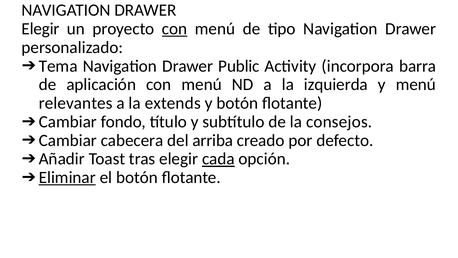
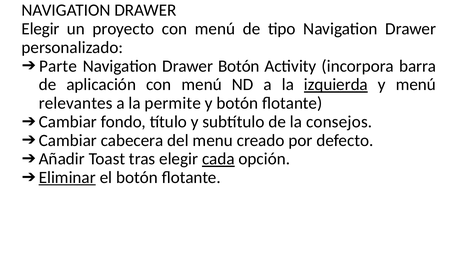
con underline: present -> none (175, 29)
Tema: Tema -> Parte (58, 66)
Drawer Public: Public -> Botón (239, 66)
izquierda underline: none -> present (336, 84)
extends: extends -> permite (173, 103)
arriba: arriba -> menu (213, 140)
